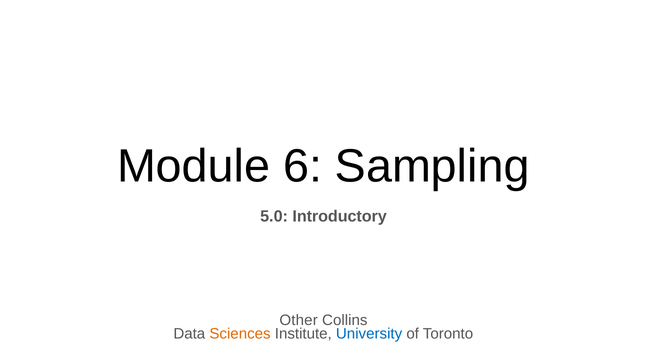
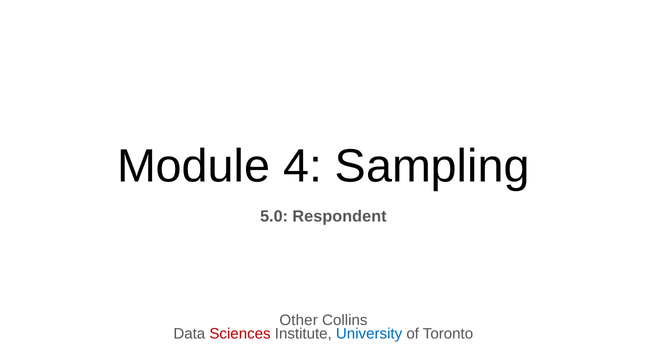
6: 6 -> 4 (303, 166)
Introductory: Introductory -> Respondent (340, 216)
Sciences colour: orange -> red (240, 334)
